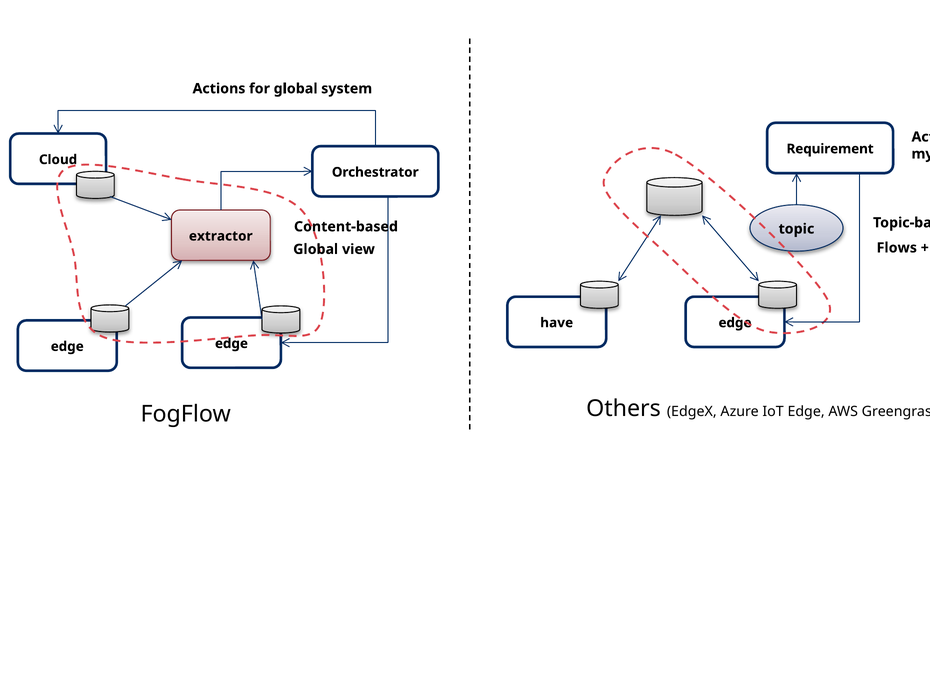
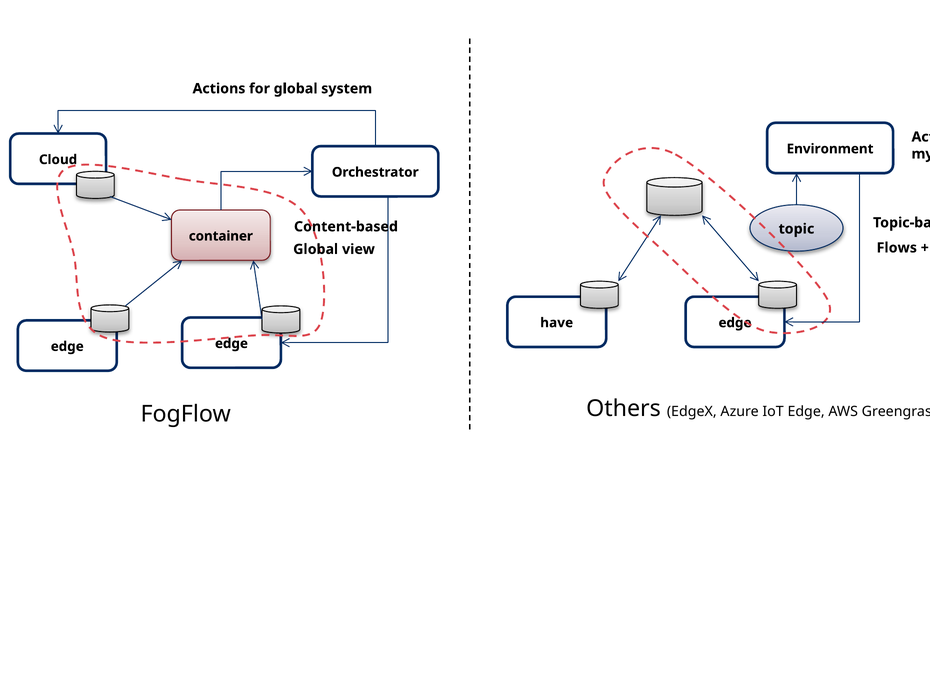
Requirement: Requirement -> Environment (830, 149)
extractor: extractor -> container (221, 236)
